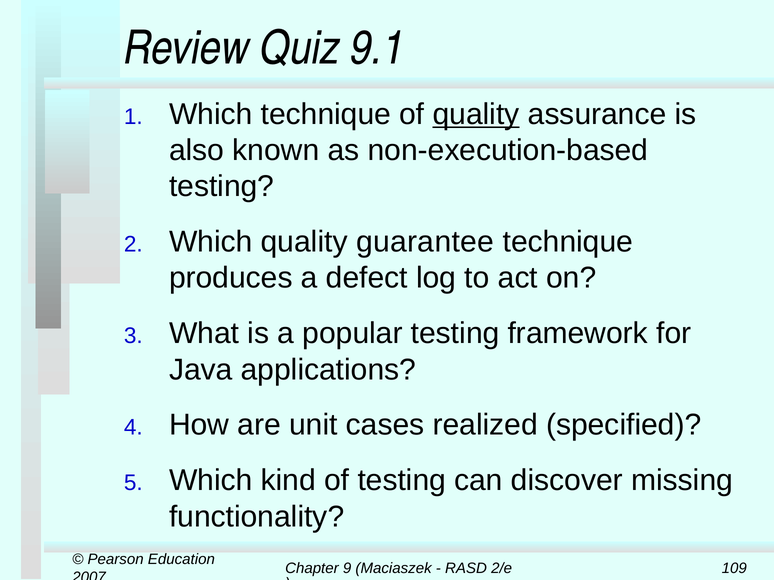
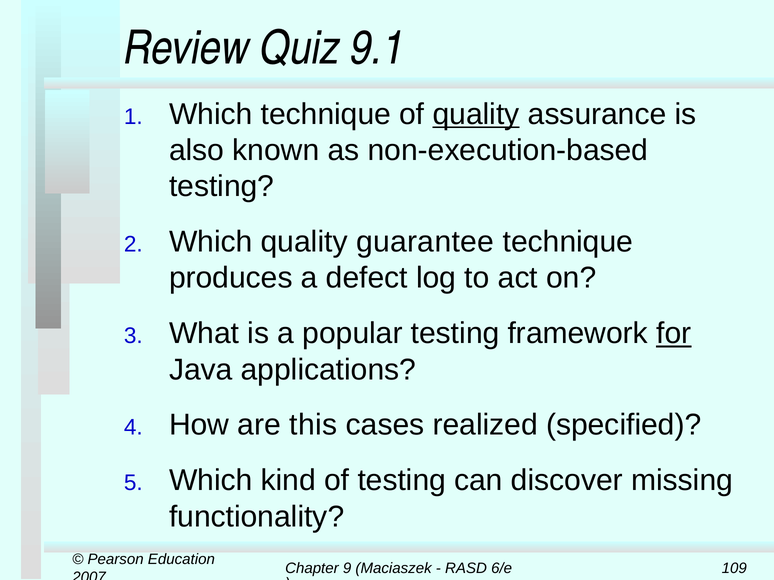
for underline: none -> present (674, 334)
unit: unit -> this (313, 425)
2/e: 2/e -> 6/e (502, 569)
